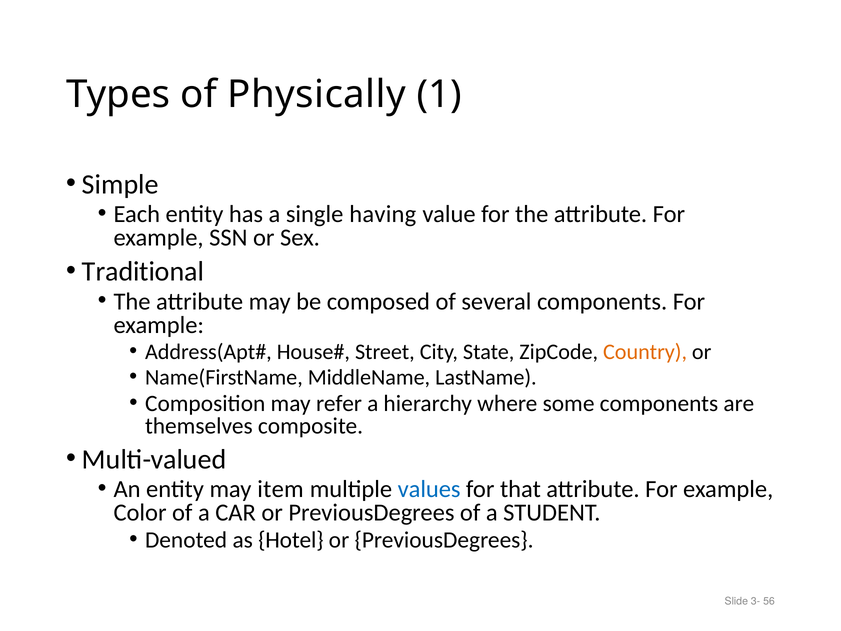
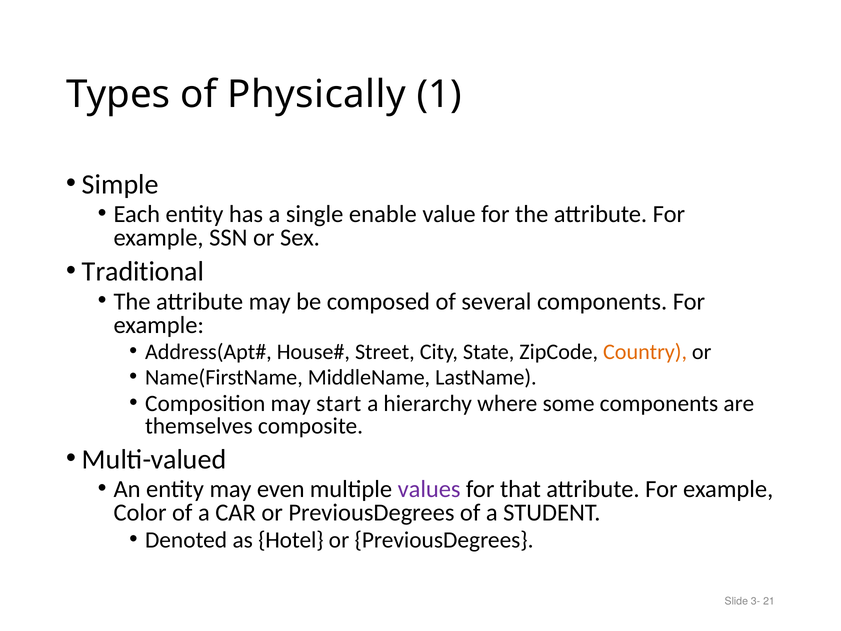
having: having -> enable (383, 214)
refer: refer -> start (339, 404)
item: item -> even (281, 489)
values colour: blue -> purple (429, 489)
56: 56 -> 21 (769, 601)
